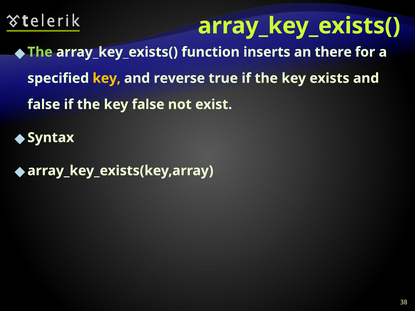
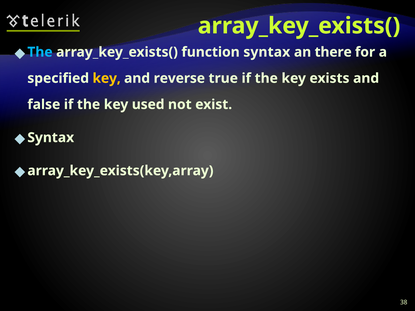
The colour: light green -> light blue (40, 52)
function inserts: inserts -> syntax (267, 52)
key false: false -> used (148, 105)
